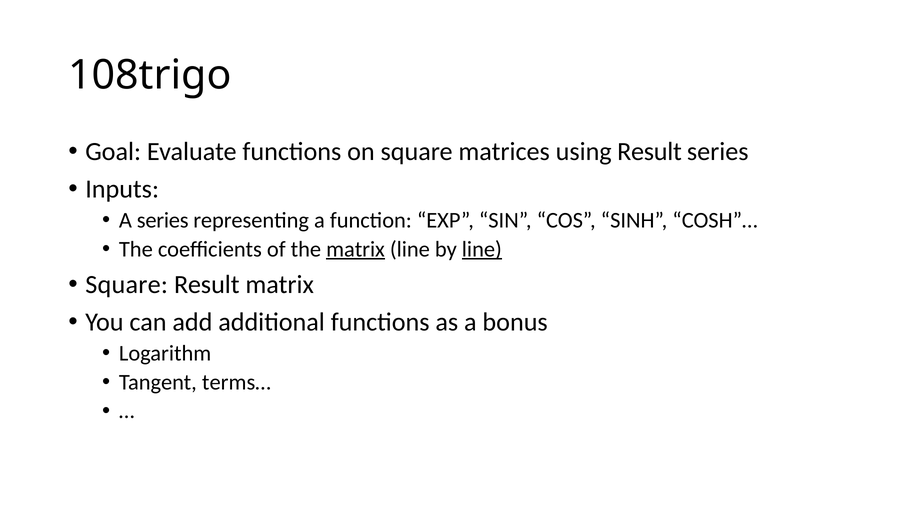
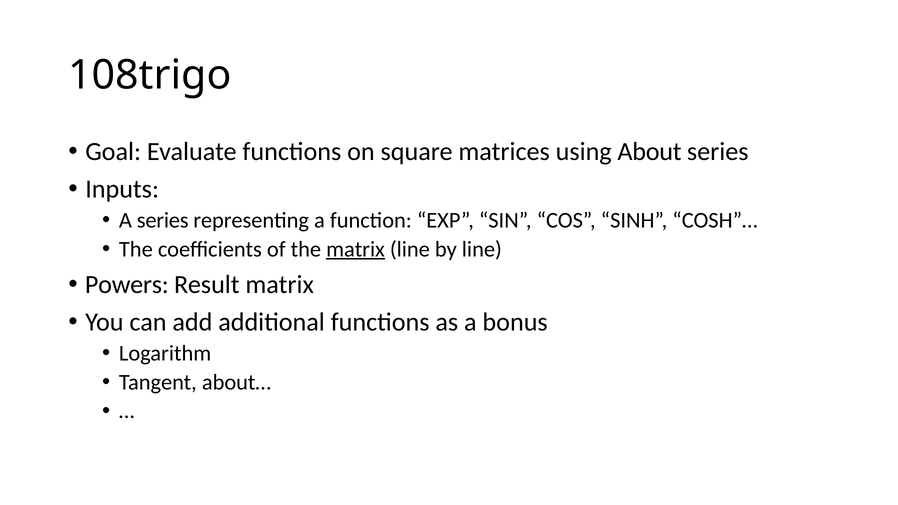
using Result: Result -> About (649, 152)
line underline: present -> none (482, 249)
Square: Square -> Powers (127, 285)
terms…: terms… -> about… (236, 382)
